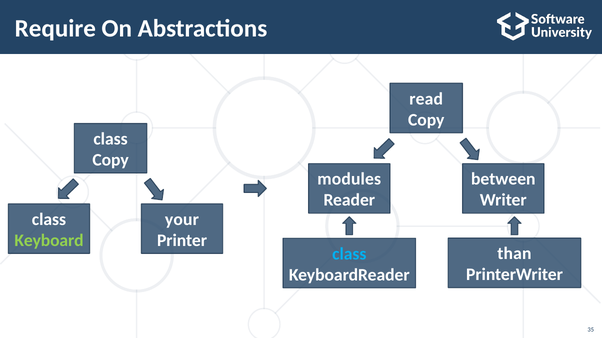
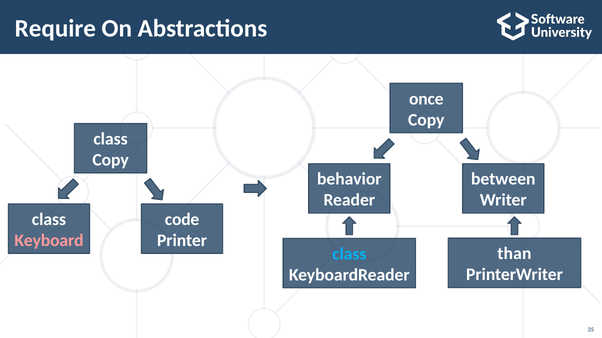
read: read -> once (426, 99)
modules: modules -> behavior (349, 179)
your: your -> code (182, 220)
Keyboard colour: light green -> pink (49, 241)
